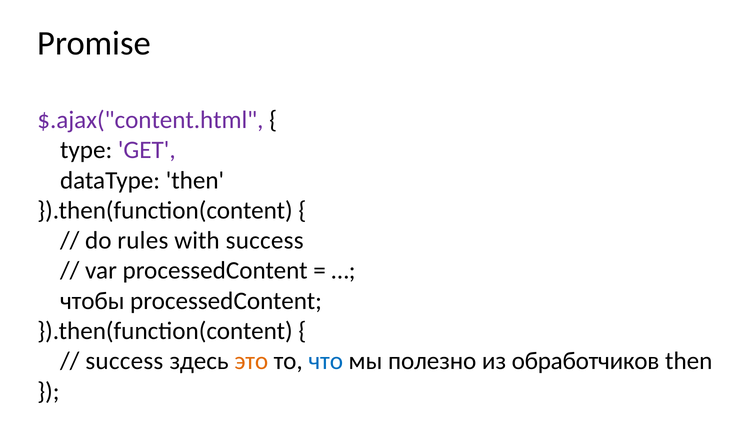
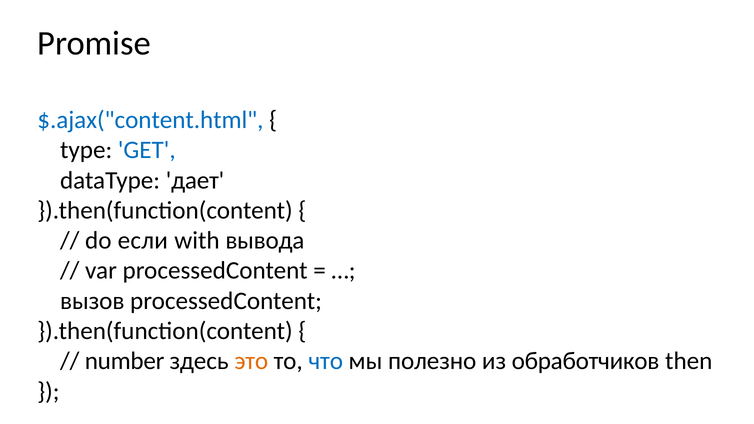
$.ajax("content.html colour: purple -> blue (150, 120)
GET colour: purple -> blue (147, 150)
dataType then: then -> дает (195, 180)
rules: rules -> если (143, 241)
with success: success -> вывода (265, 241)
чтобы: чтобы -> вызов (92, 301)
success: success -> number (125, 361)
